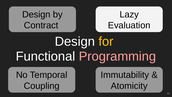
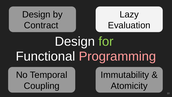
for colour: yellow -> light green (106, 41)
